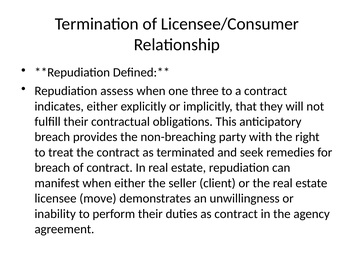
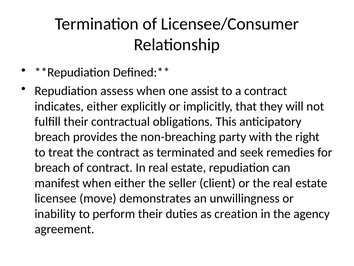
three: three -> assist (205, 91)
as contract: contract -> creation (236, 213)
